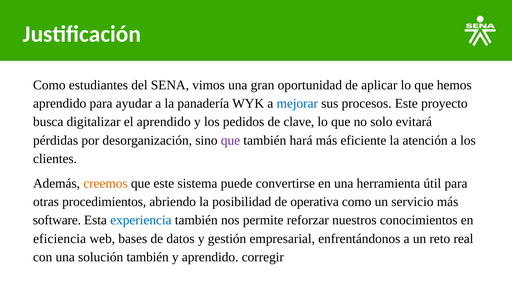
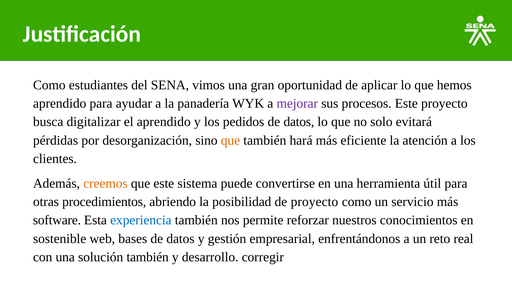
mejorar colour: blue -> purple (297, 104)
pedidos de clave: clave -> datos (299, 122)
que colour: purple -> orange (231, 140)
de operativa: operativa -> proyecto (314, 202)
eficiencia: eficiencia -> sostenible (60, 239)
y aprendido: aprendido -> desarrollo (210, 257)
